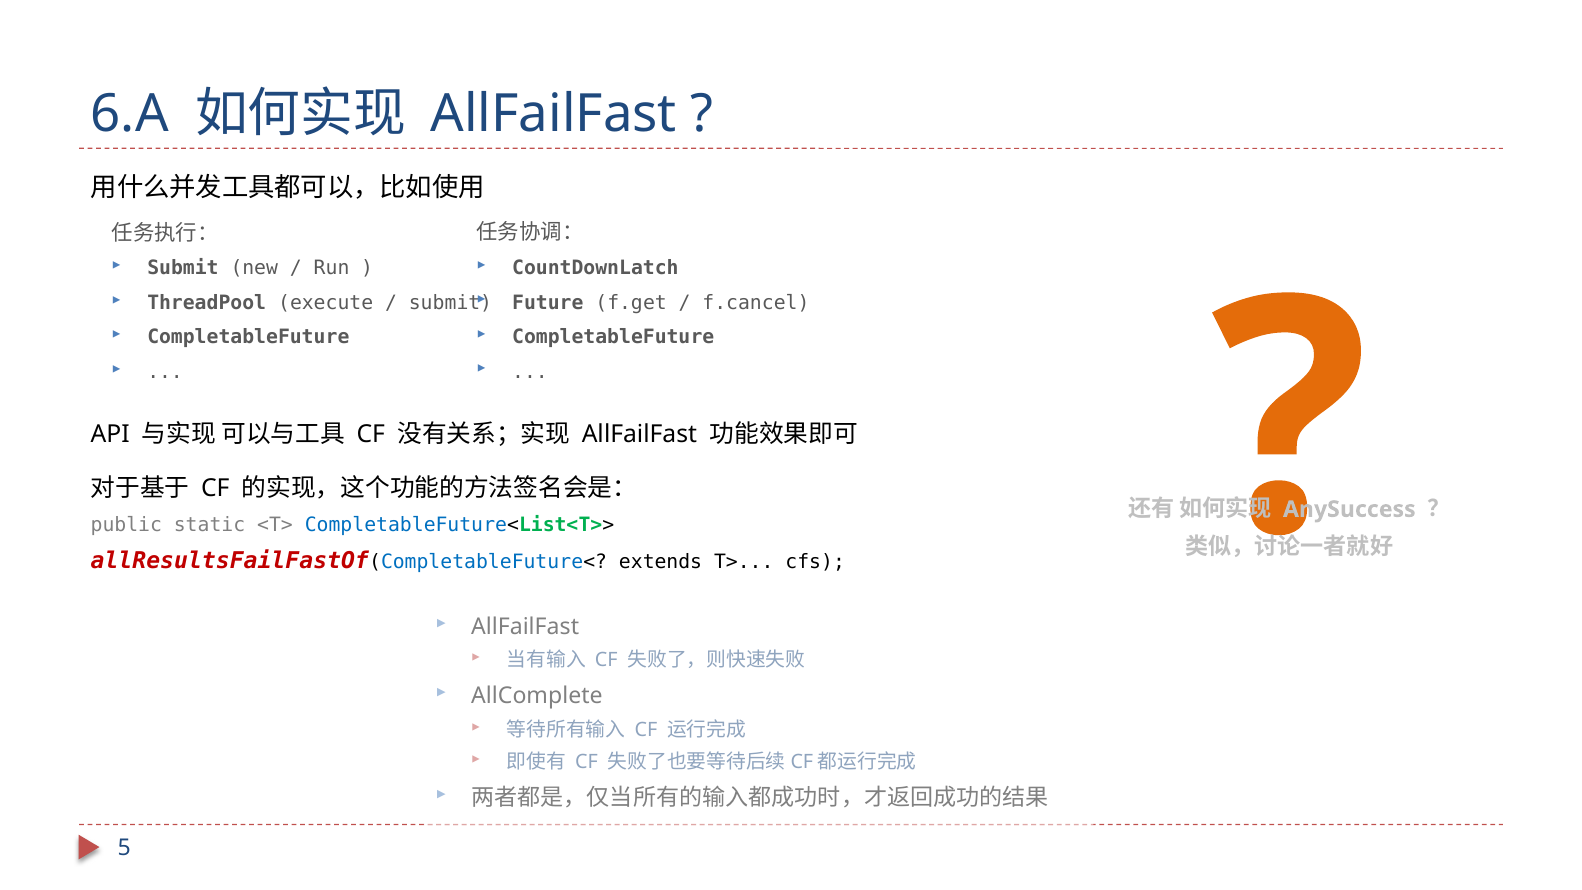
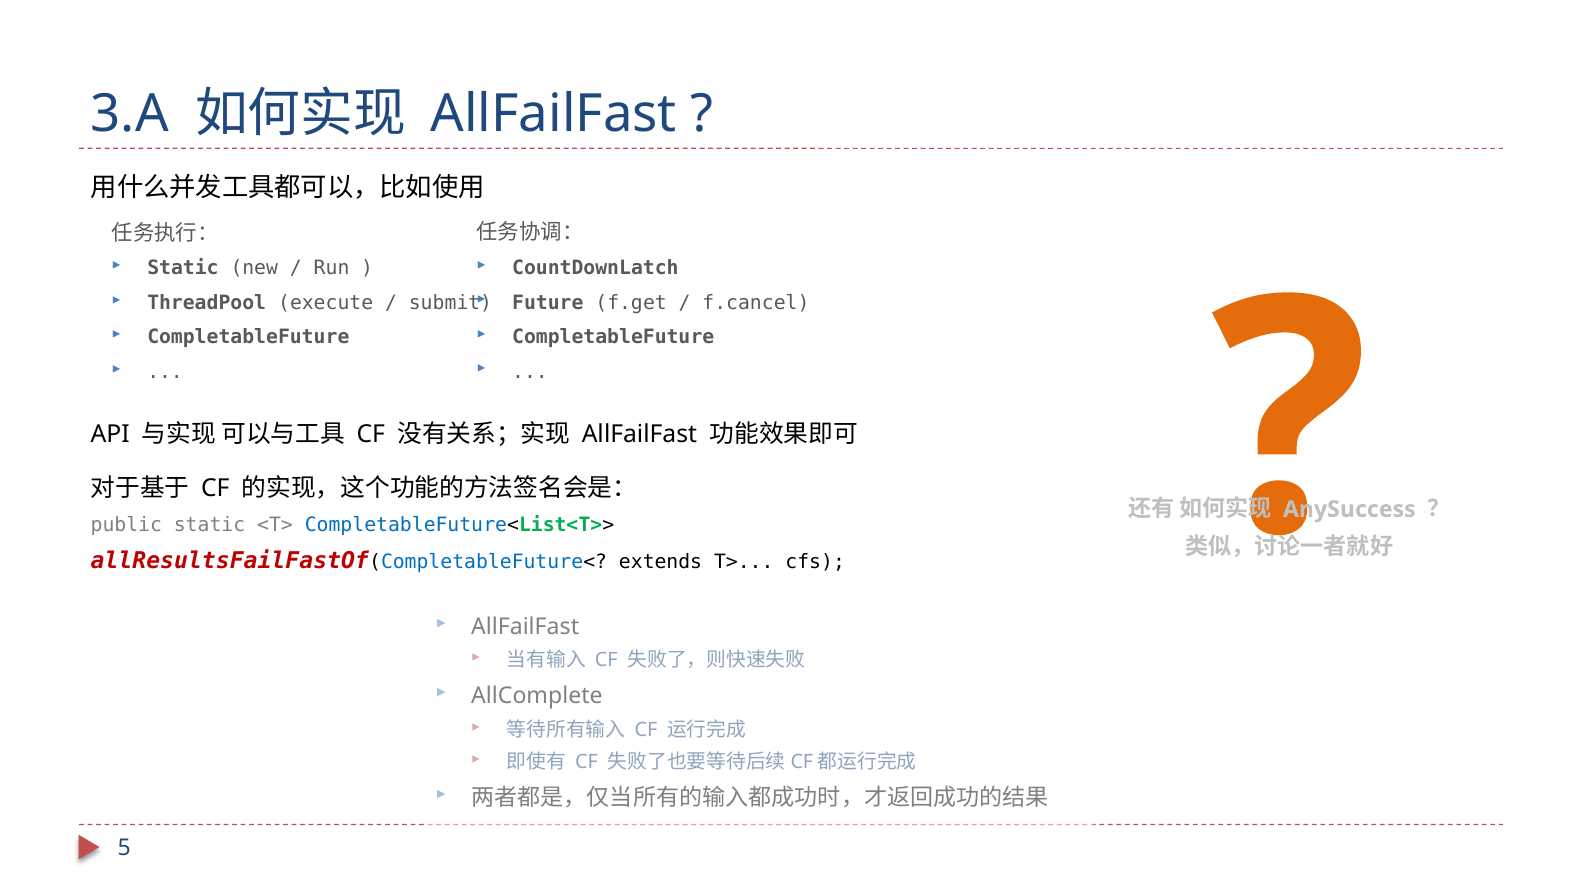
6.A: 6.A -> 3.A (130, 114)
Submit: Submit -> Static (183, 268)
